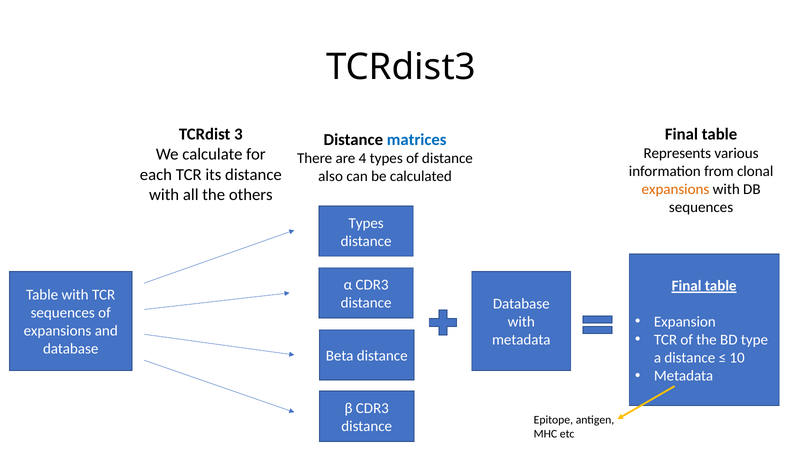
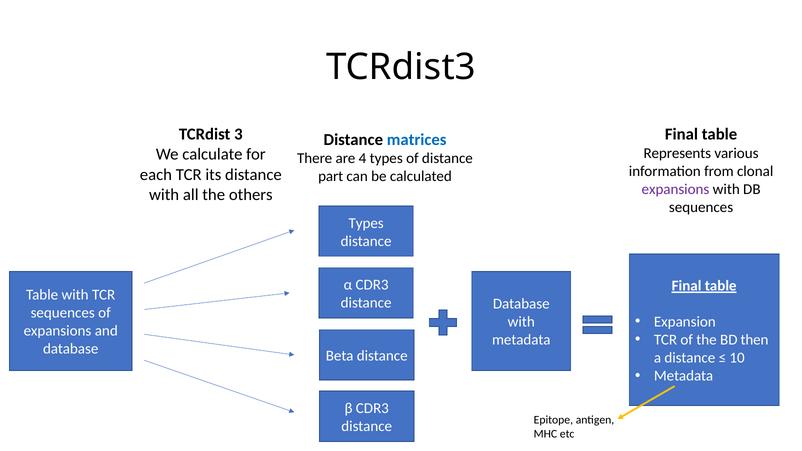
also: also -> part (331, 177)
expansions colour: orange -> purple (675, 189)
type: type -> then (755, 340)
